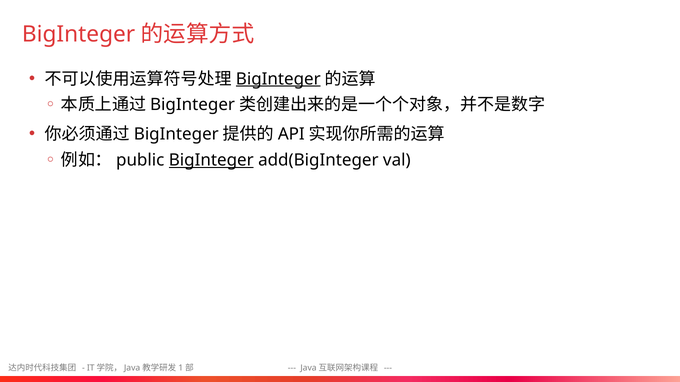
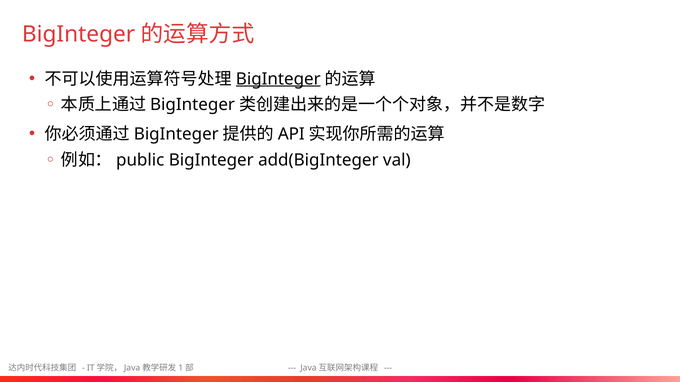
BigInteger underline: present -> none (211, 160)
